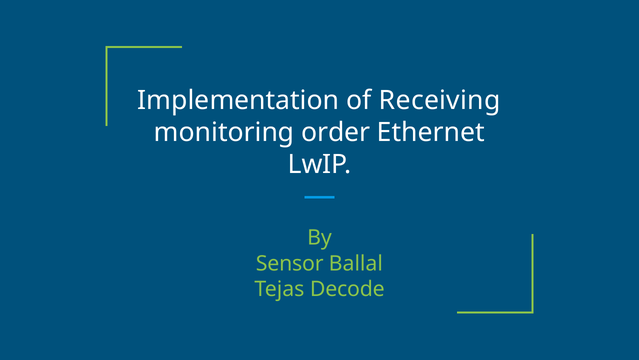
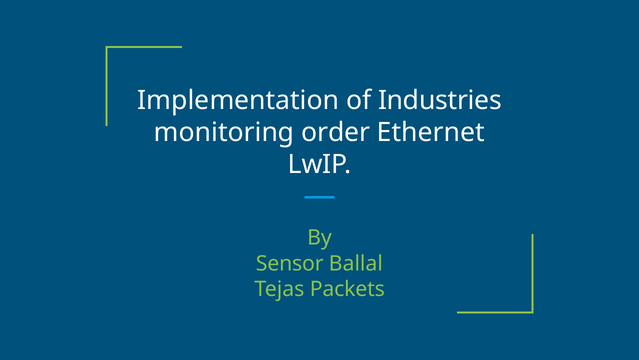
Receiving: Receiving -> Industries (440, 101)
Decode: Decode -> Packets (347, 289)
